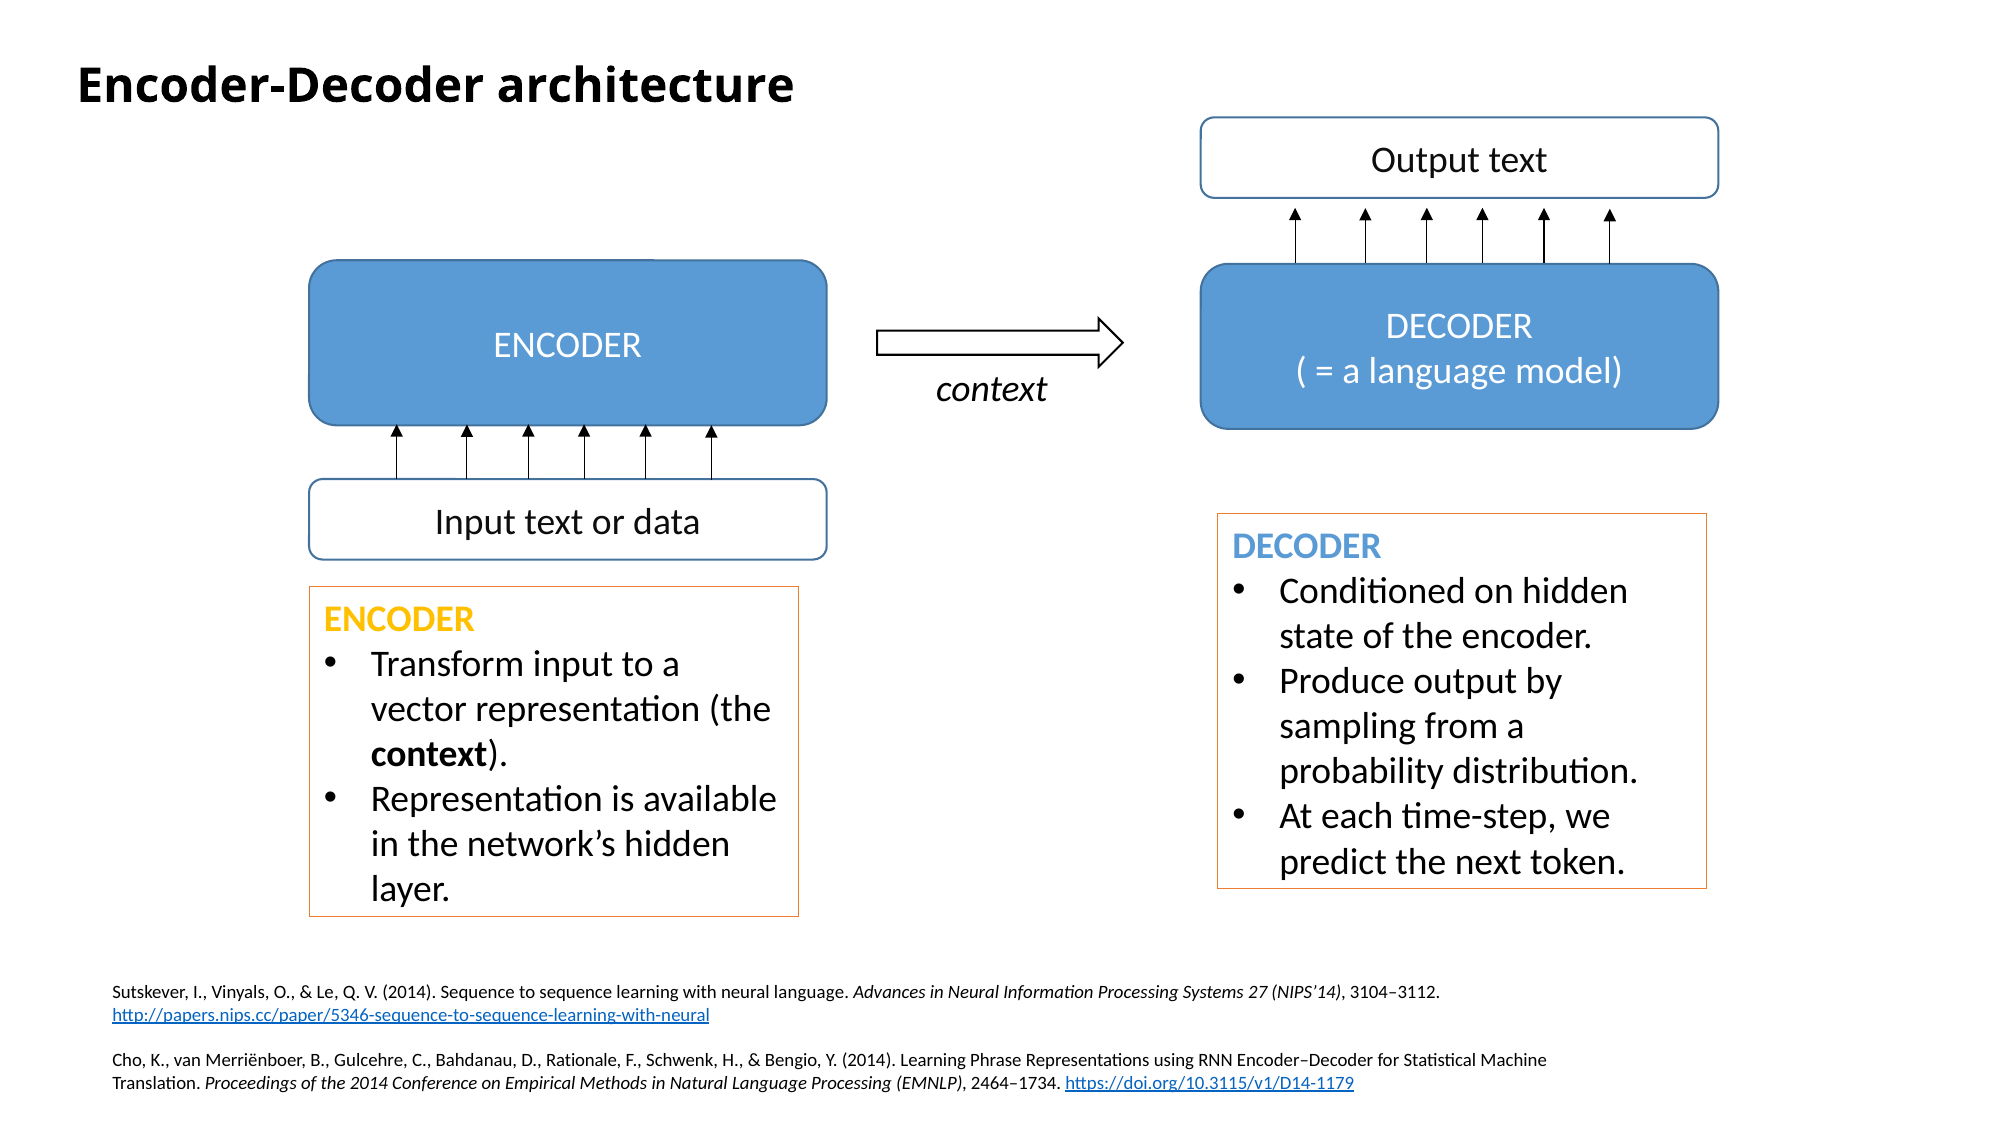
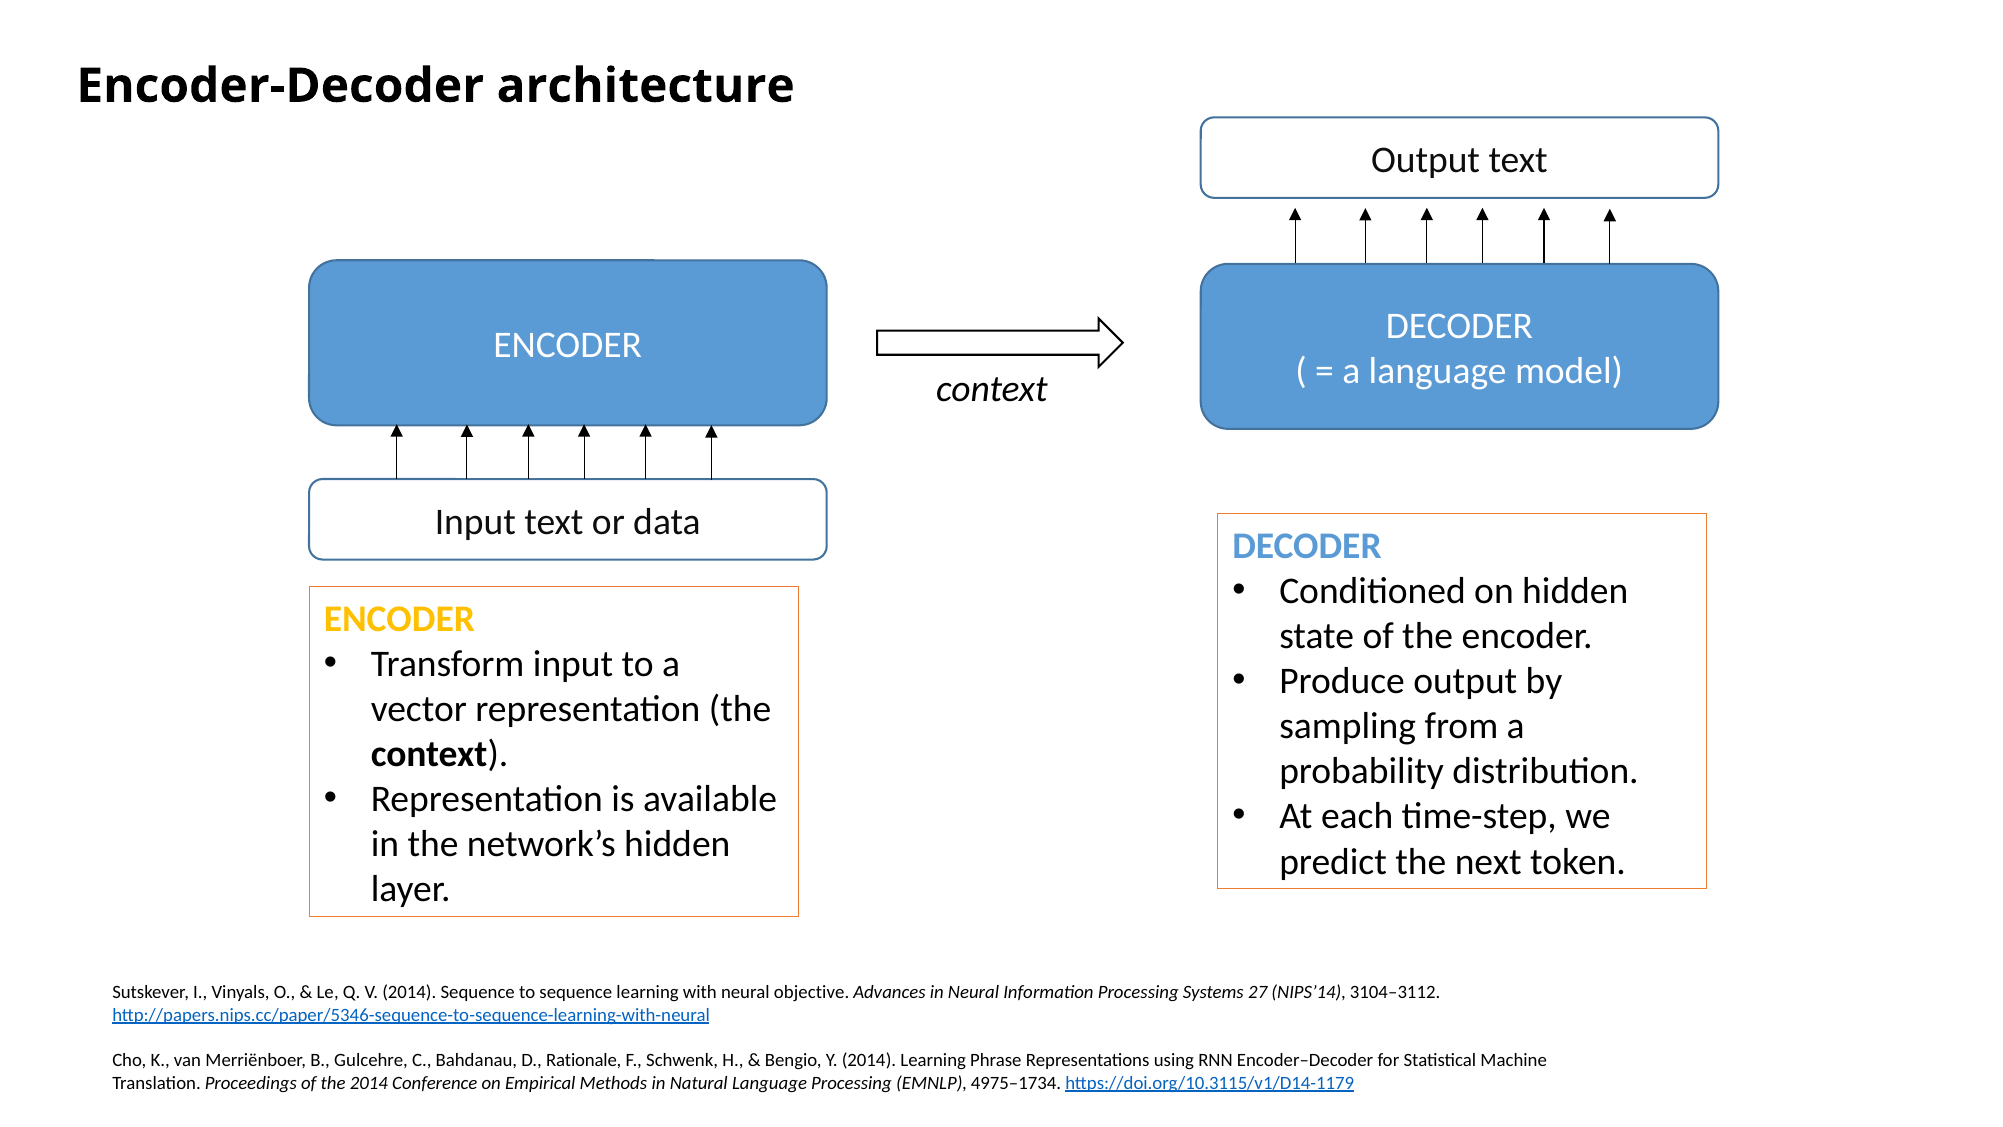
neural language: language -> objective (812, 992)
2464–1734: 2464–1734 -> 4975–1734 (1016, 1083)
